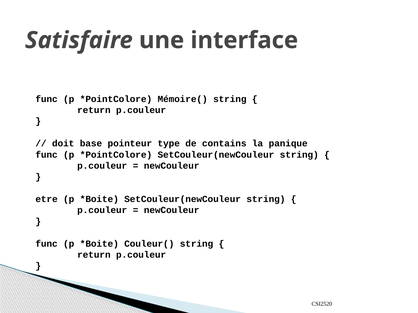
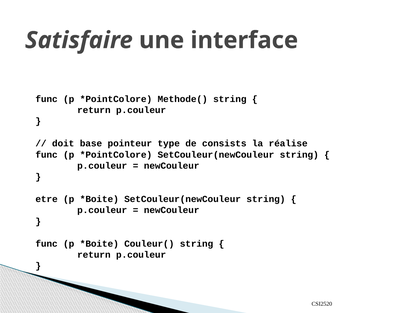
Mémoire(: Mémoire( -> Methode( (183, 99)
contains: contains -> consists (224, 144)
panique: panique -> réalise (288, 144)
